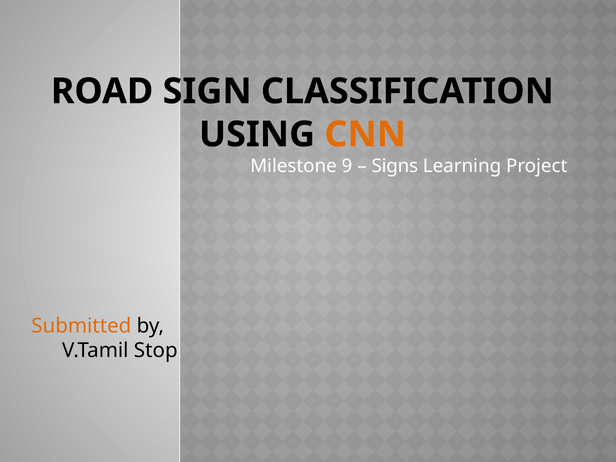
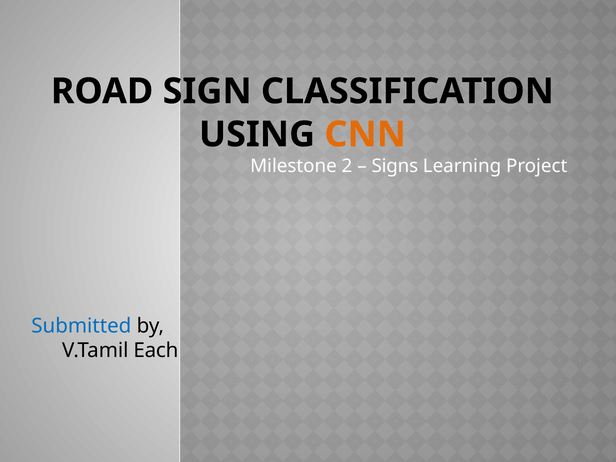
9: 9 -> 2 (347, 166)
Submitted colour: orange -> blue (81, 326)
Stop: Stop -> Each (156, 350)
